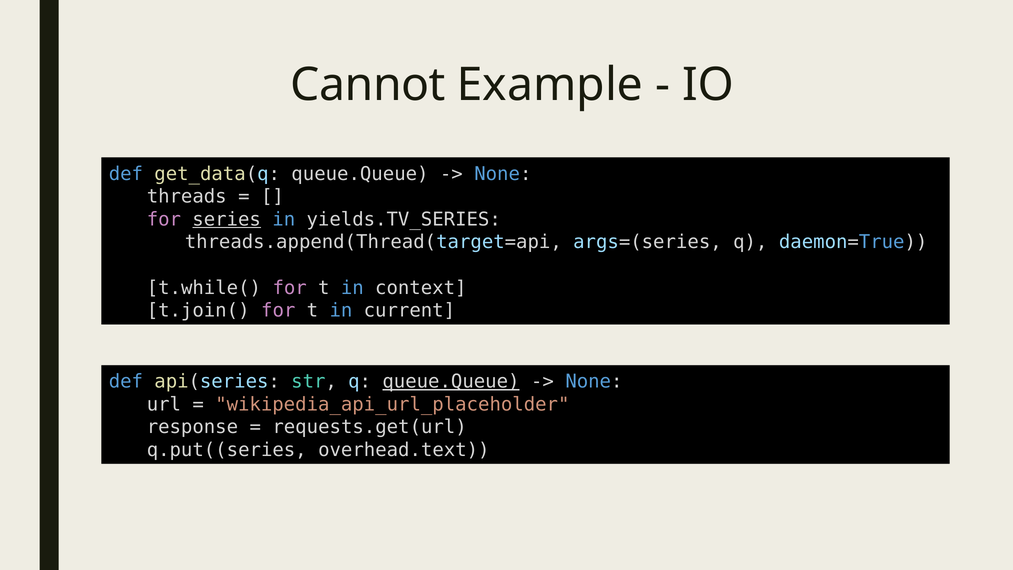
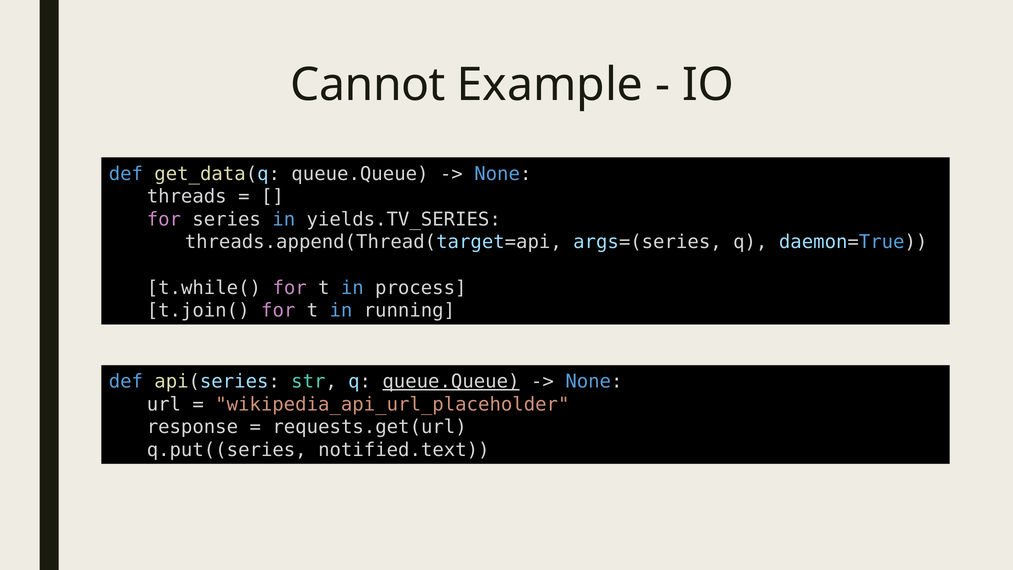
series underline: present -> none (227, 219)
context: context -> process (421, 288)
current: current -> running (409, 311)
overhead.text: overhead.text -> notified.text (404, 450)
